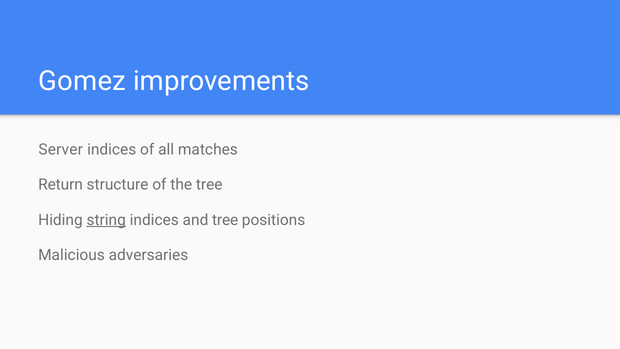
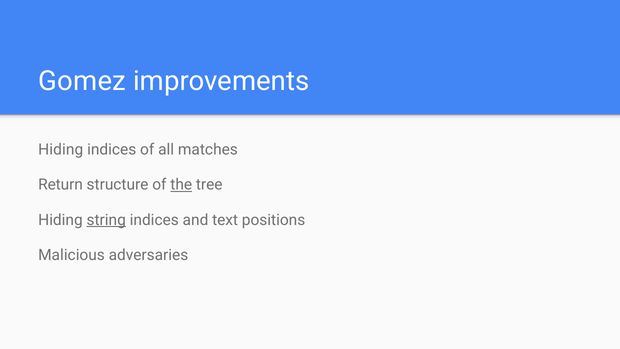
Server: Server -> Hiding (61, 149)
the underline: none -> present (181, 185)
and tree: tree -> text (225, 220)
